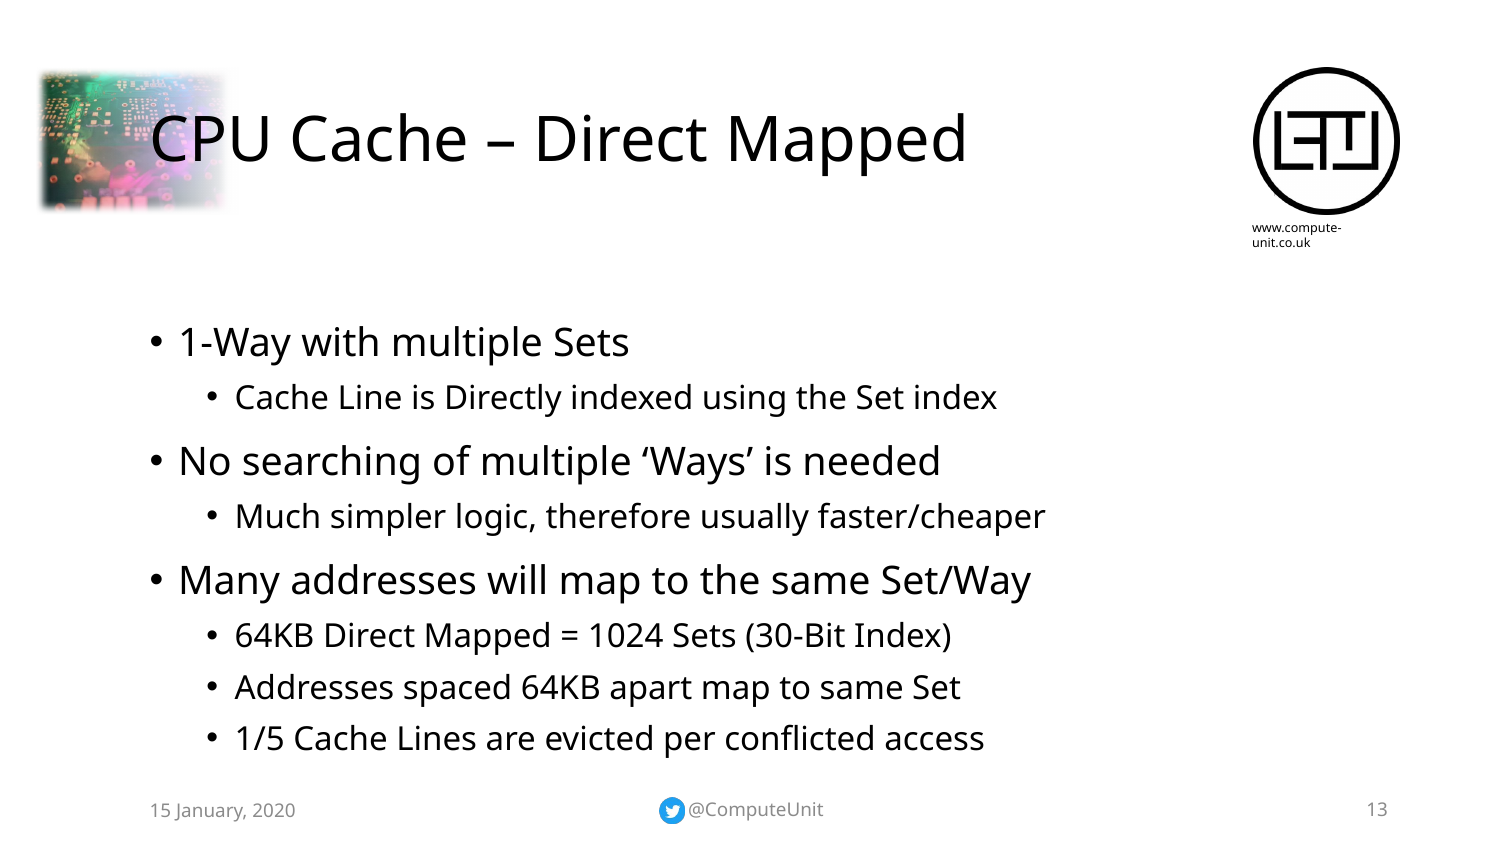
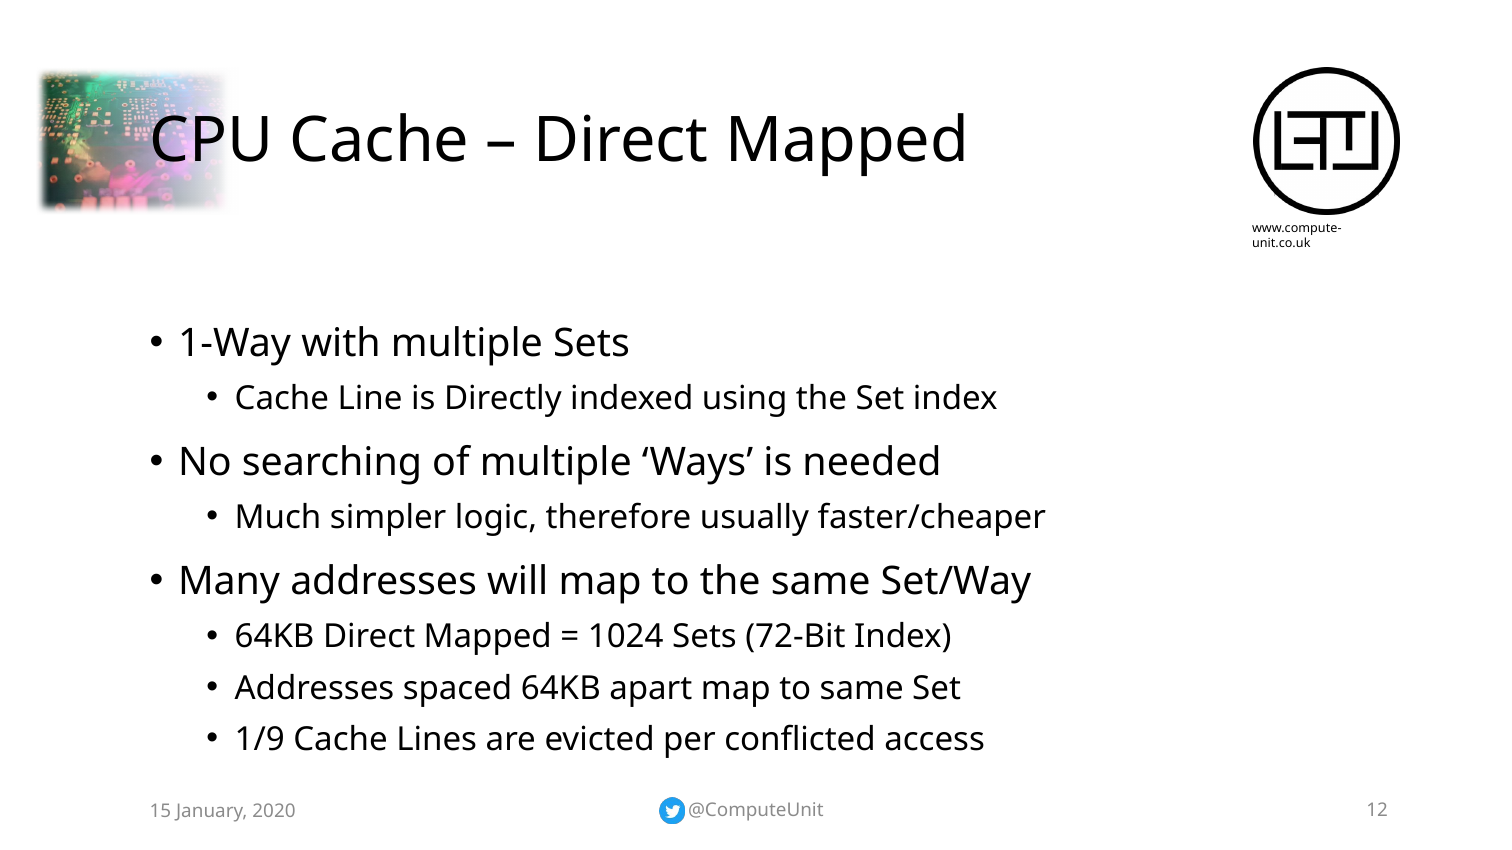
30-Bit: 30-Bit -> 72-Bit (795, 637)
1/5: 1/5 -> 1/9 (260, 740)
13: 13 -> 12 (1377, 811)
